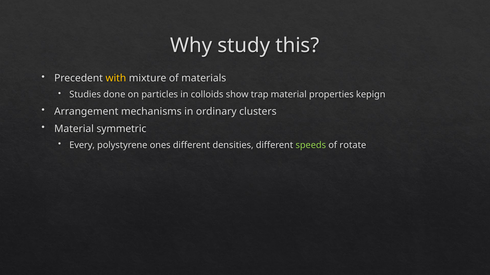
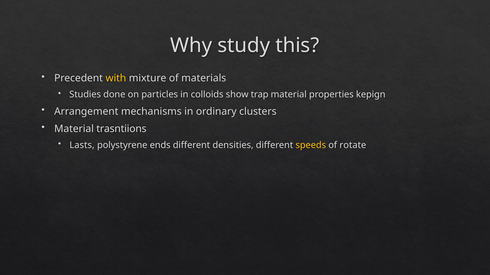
symmetric: symmetric -> trasntiions (121, 129)
Every: Every -> Lasts (82, 145)
ones: ones -> ends (160, 145)
speeds colour: light green -> yellow (311, 145)
